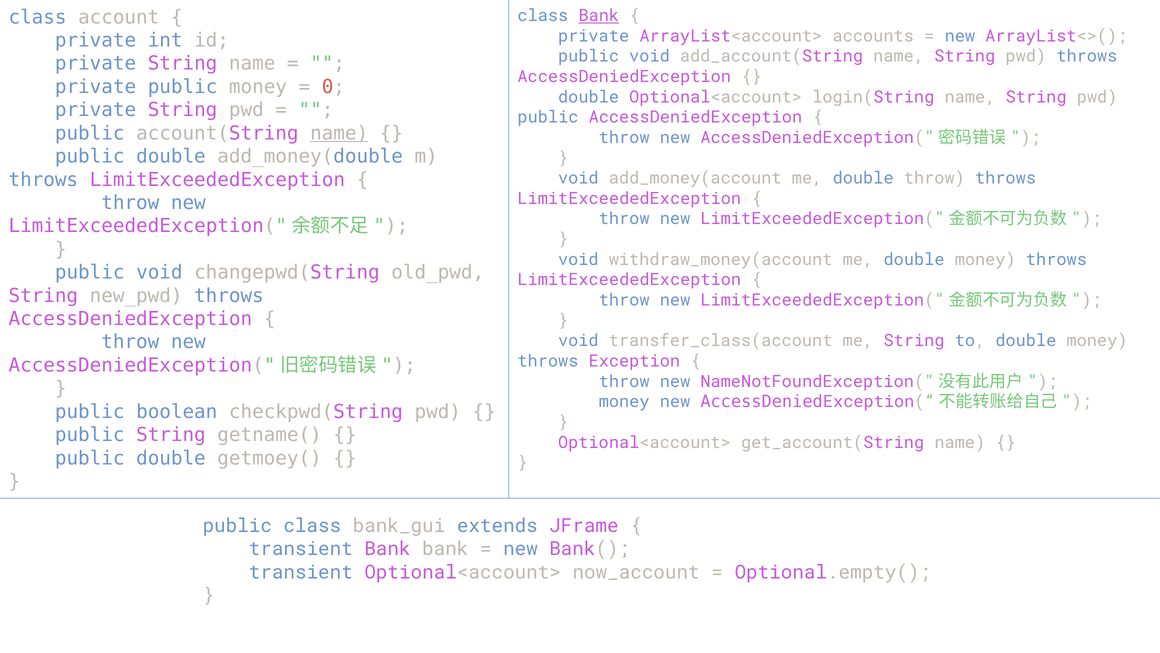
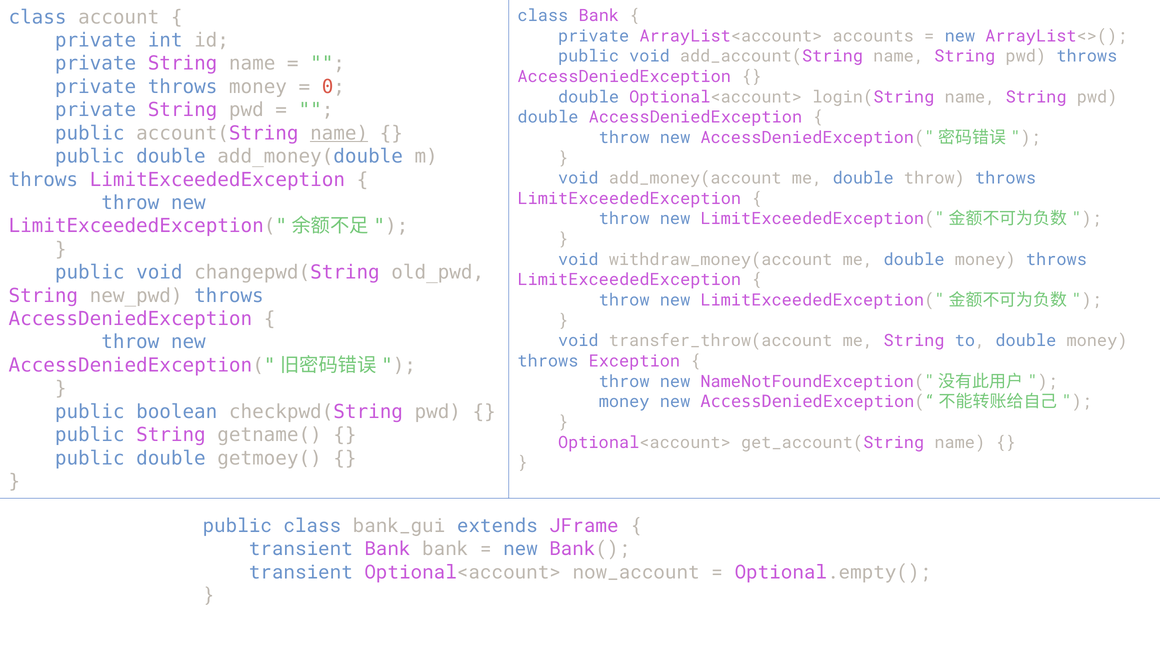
Bank underline: present -> none (599, 16)
private public: public -> throws (183, 87)
public: public -> double (548, 117)
transfer_class(account: transfer_class(account -> transfer_throw(account (721, 341)
